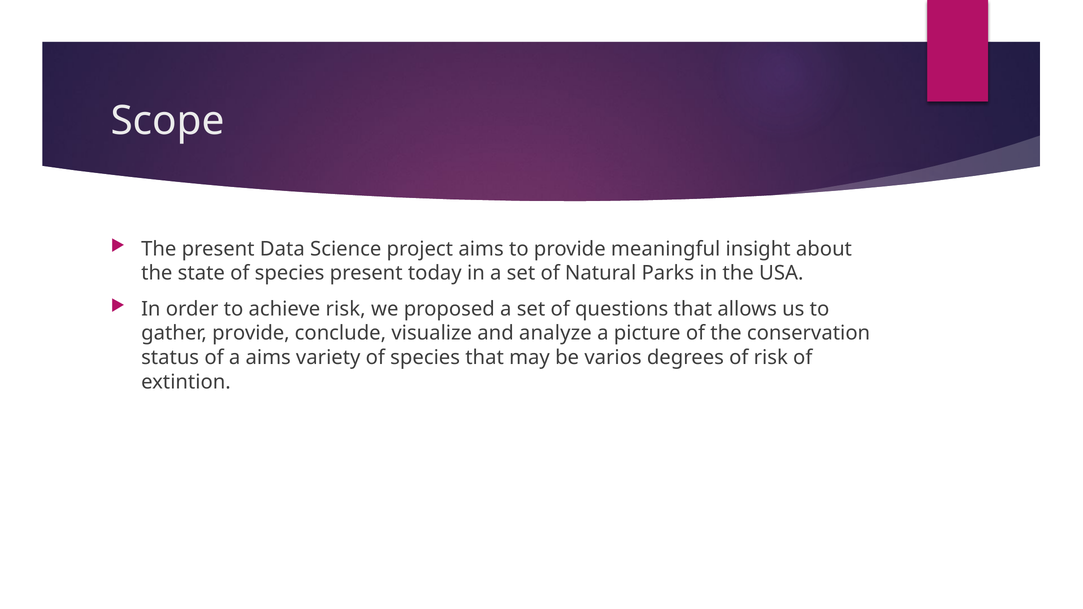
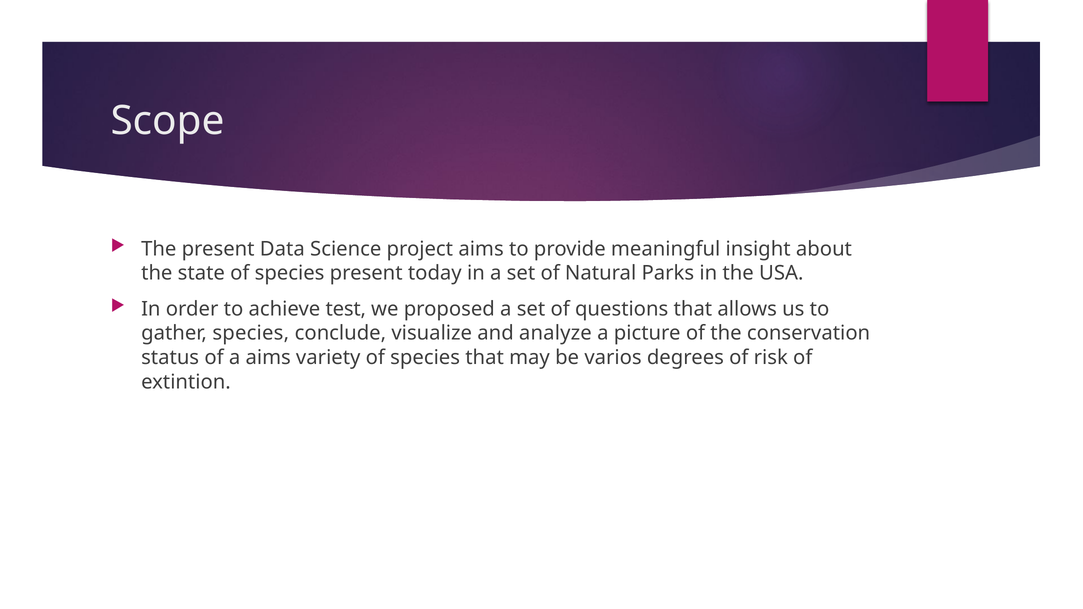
achieve risk: risk -> test (346, 309)
gather provide: provide -> species (251, 333)
